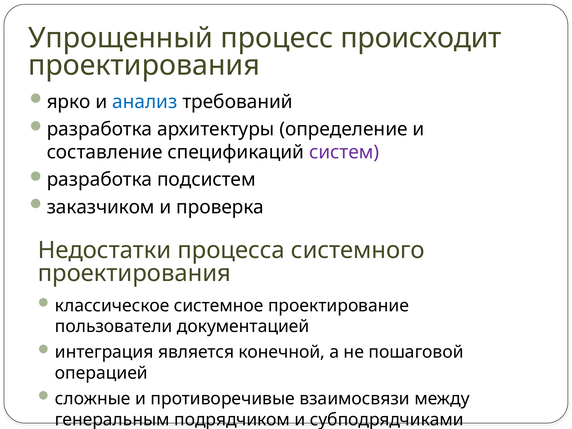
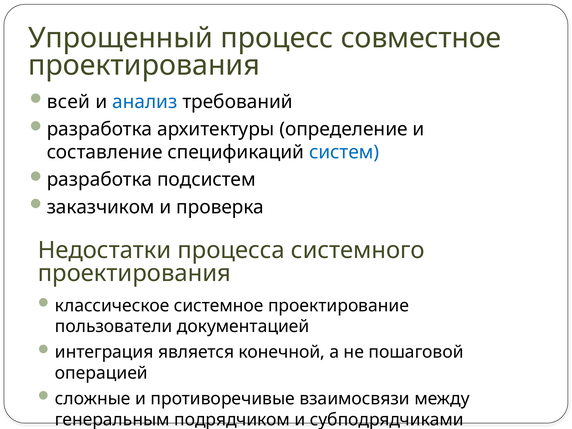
происходит: происходит -> совместное (421, 38)
ярко: ярко -> всей (68, 102)
систем colour: purple -> blue (344, 152)
